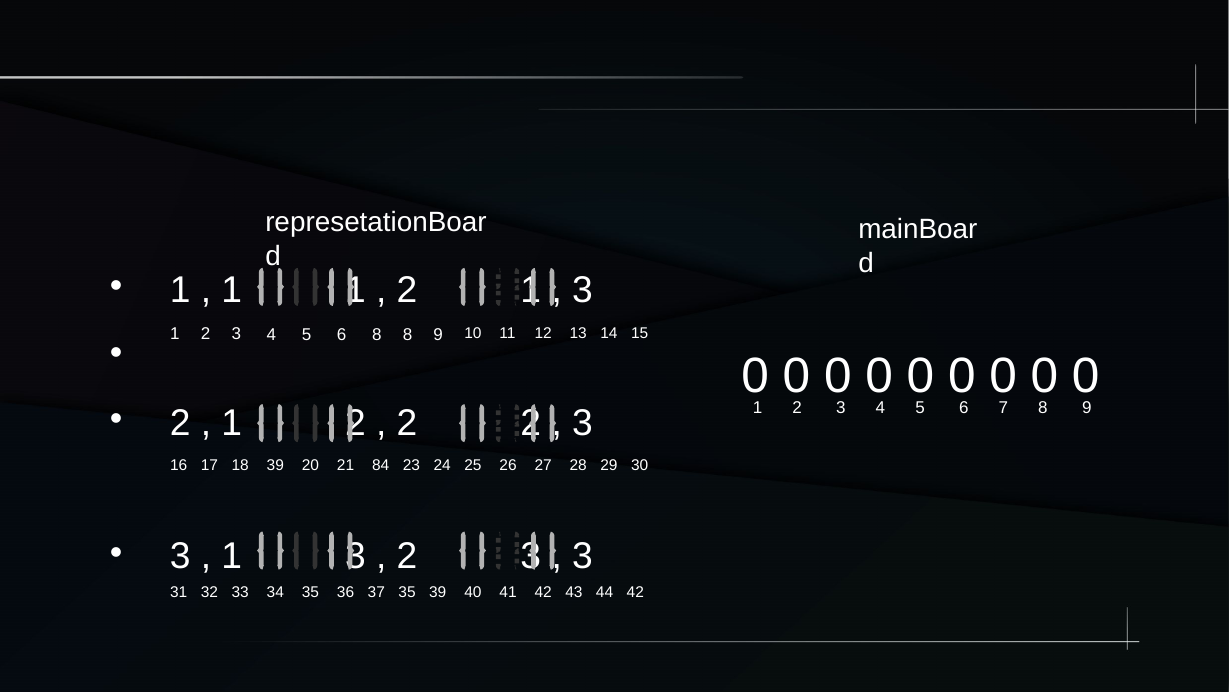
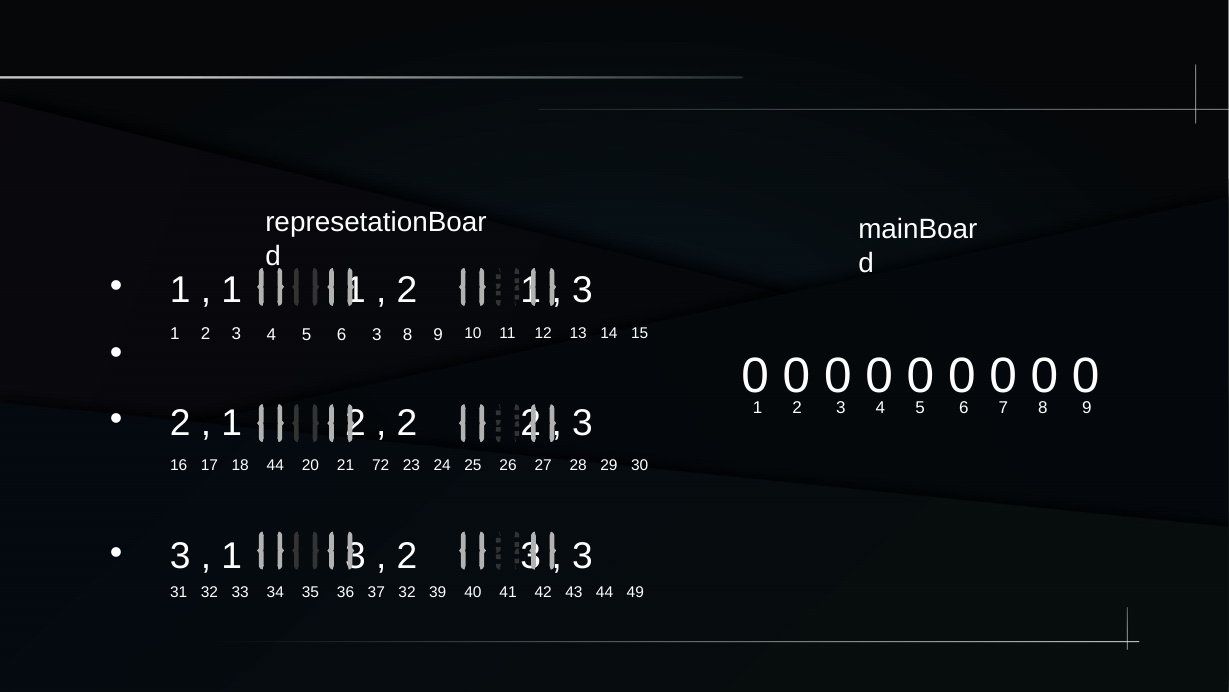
5 8: 8 -> 3 (377, 334)
17 39: 39 -> 44 (275, 465)
84: 84 -> 72 (381, 465)
37 35: 35 -> 32 (407, 592)
44 42: 42 -> 49 (635, 592)
